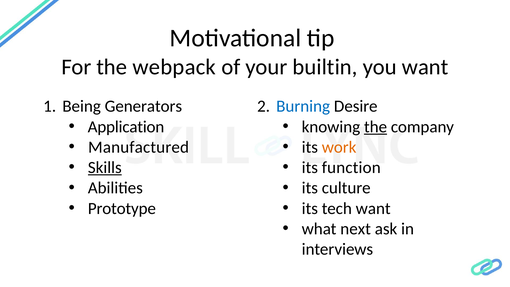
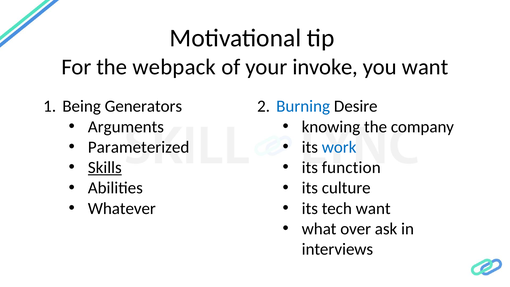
builtin: builtin -> invoke (325, 67)
Application: Application -> Arguments (126, 127)
the underline: present -> none (376, 127)
Manufactured: Manufactured -> Parameterized (139, 147)
work colour: orange -> blue (339, 147)
Prototype: Prototype -> Whatever (122, 208)
next: next -> over (356, 229)
